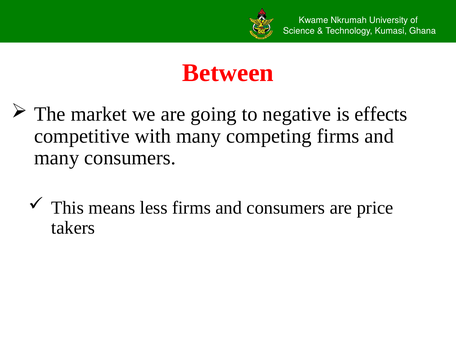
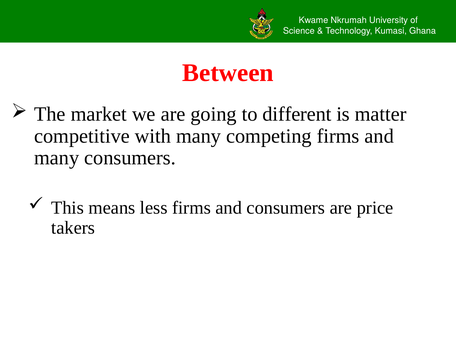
negative: negative -> different (297, 114)
effects: effects -> matter (381, 114)
